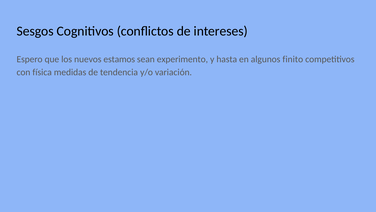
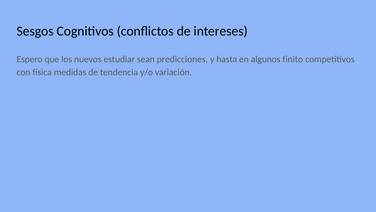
estamos: estamos -> estudiar (119, 59)
experimento: experimento -> predicciones (182, 59)
